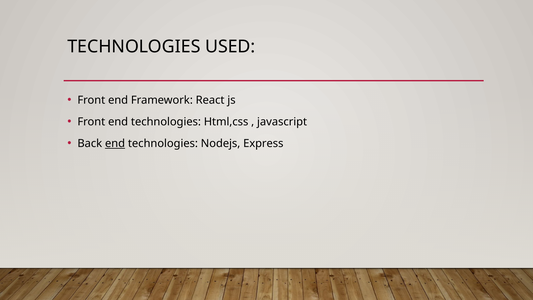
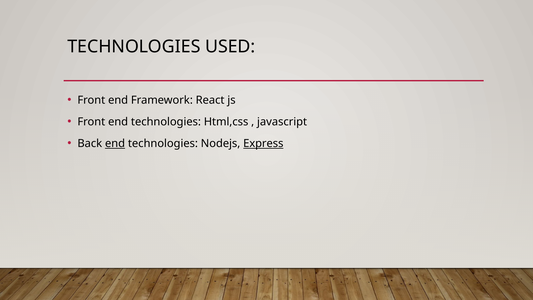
Express underline: none -> present (263, 143)
